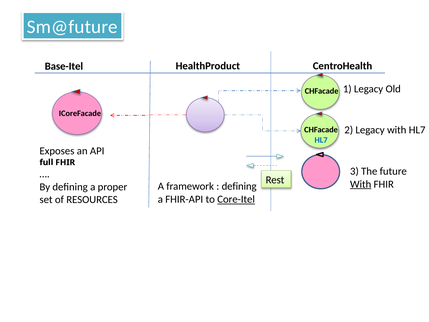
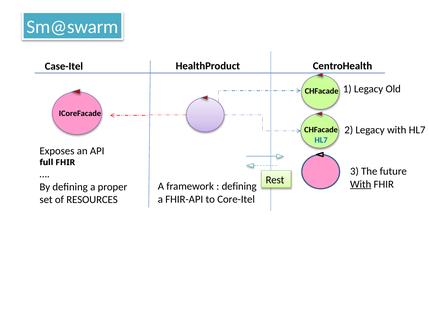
Sm@future: Sm@future -> Sm@swarm (73, 27)
Base-Itel: Base-Itel -> Case-Itel (64, 66)
Core-Itel underline: present -> none (236, 199)
